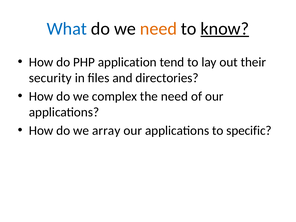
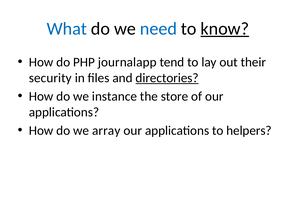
need colour: orange -> blue (158, 29)
application: application -> journalapp (127, 62)
directories underline: none -> present (167, 78)
complex: complex -> instance (114, 96)
the need: need -> store (175, 96)
specific: specific -> helpers (249, 131)
